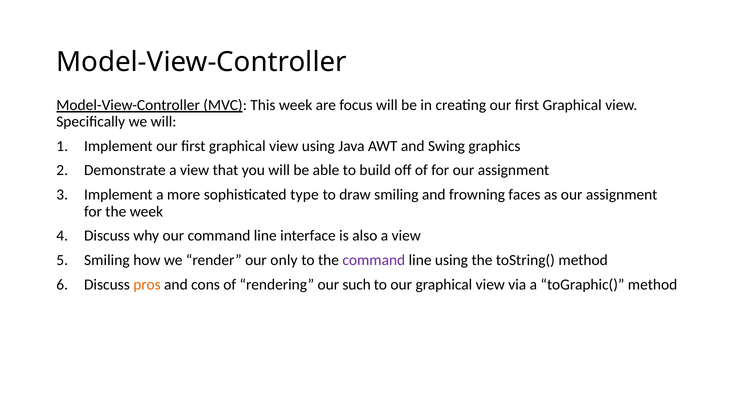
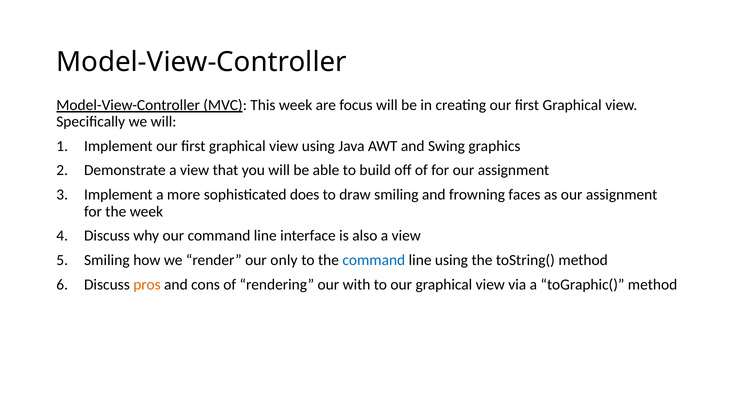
type: type -> does (305, 195)
command colour: purple -> blue (374, 260)
such: such -> with (357, 284)
